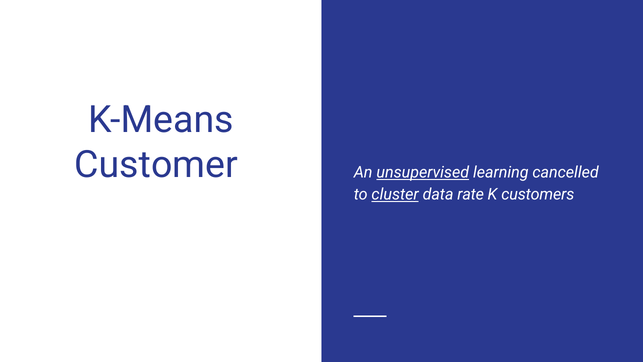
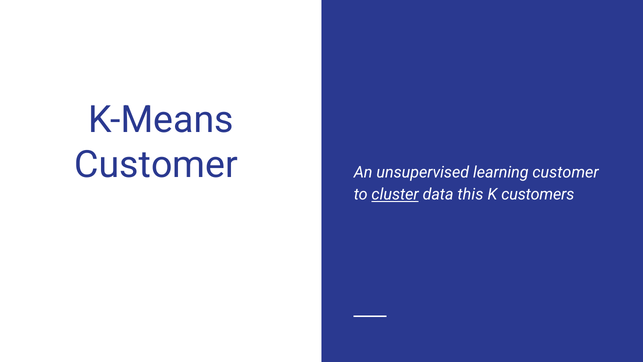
unsupervised underline: present -> none (423, 172)
learning cancelled: cancelled -> customer (566, 172)
rate: rate -> this (470, 194)
